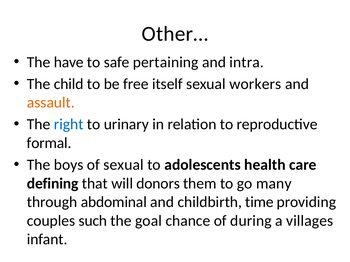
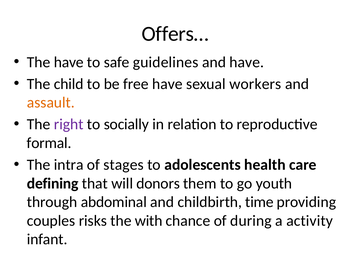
Other…: Other… -> Offers… (175, 34)
pertaining: pertaining -> guidelines (166, 62)
and intra: intra -> have (247, 62)
free itself: itself -> have (167, 84)
right colour: blue -> purple (69, 125)
urinary: urinary -> socially (126, 125)
boys: boys -> intra (69, 165)
of sexual: sexual -> stages (124, 165)
many: many -> youth (274, 184)
such: such -> risks (93, 221)
goal: goal -> with (149, 221)
villages: villages -> activity (310, 221)
